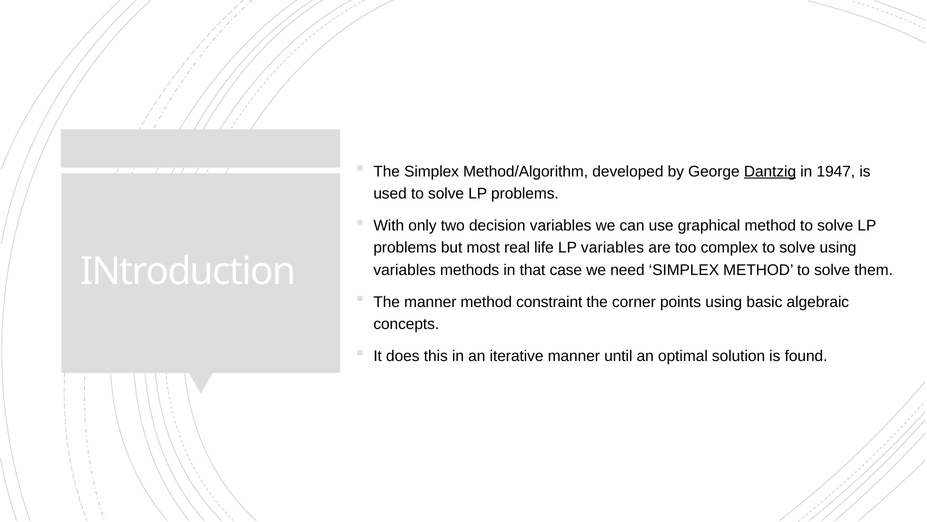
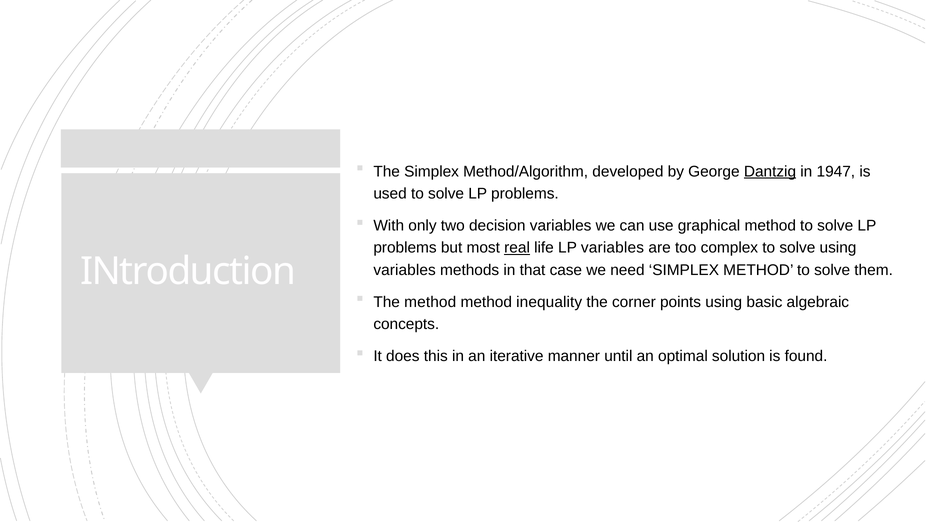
real underline: none -> present (517, 248)
The manner: manner -> method (430, 302)
constraint: constraint -> inequality (549, 302)
